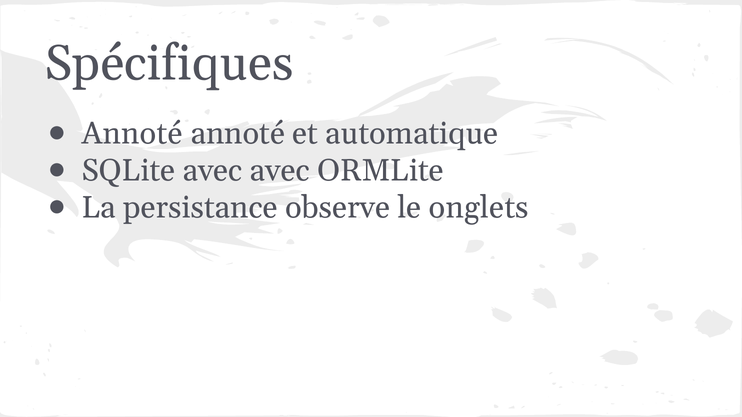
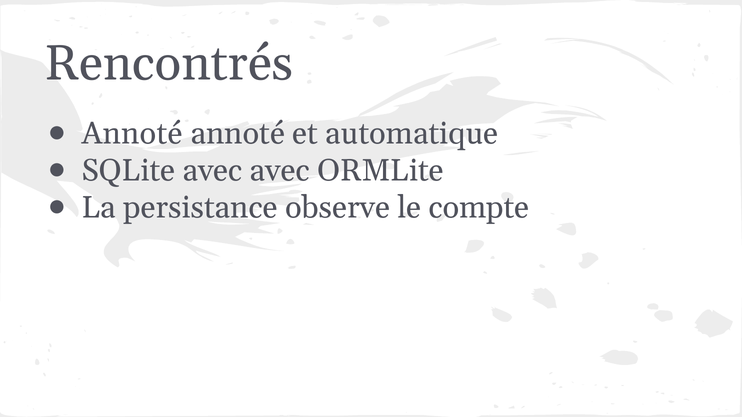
Spécifiques: Spécifiques -> Rencontrés (169, 64)
onglets: onglets -> compte (479, 208)
